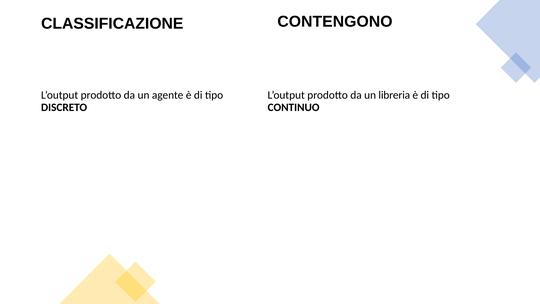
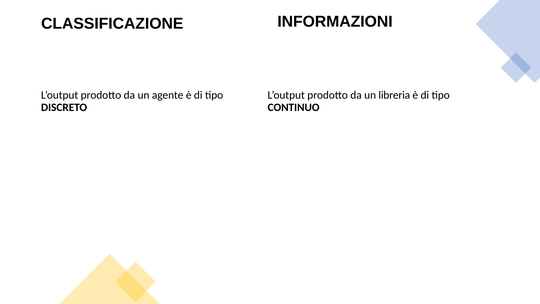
CONTENGONO: CONTENGONO -> INFORMAZIONI (335, 22)
